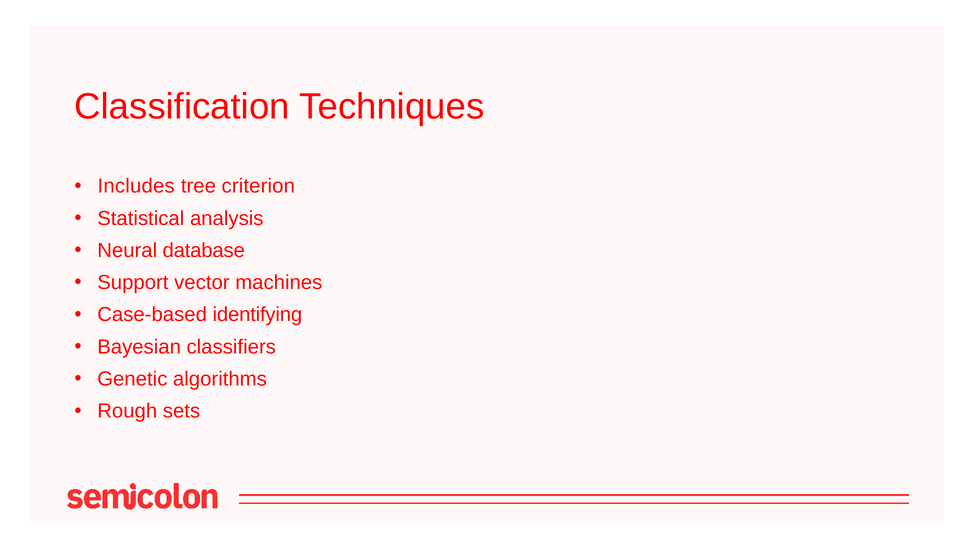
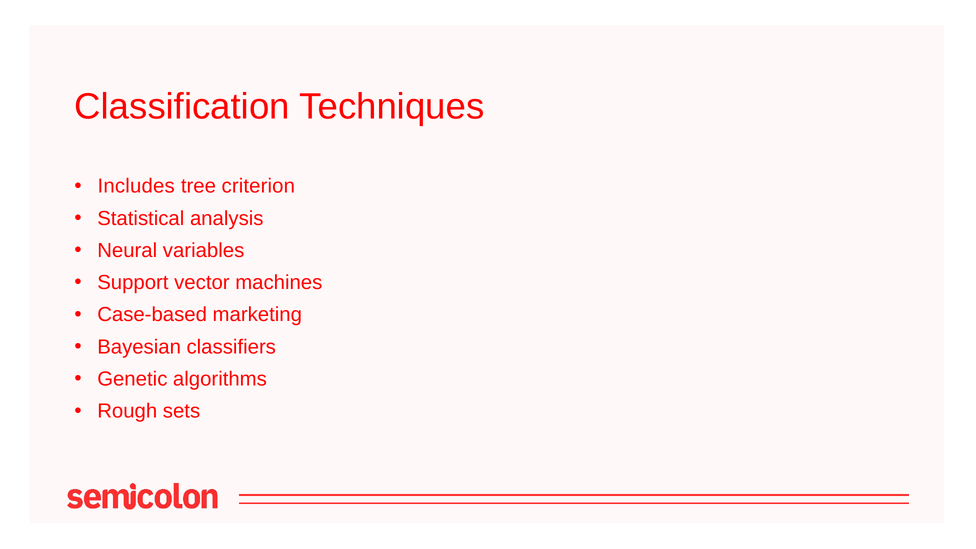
database: database -> variables (204, 250)
identifying: identifying -> marketing (257, 315)
